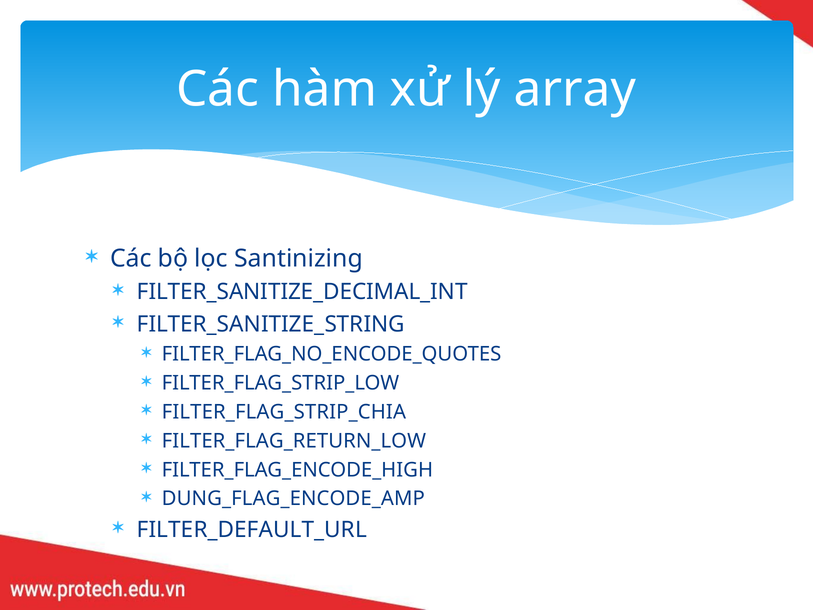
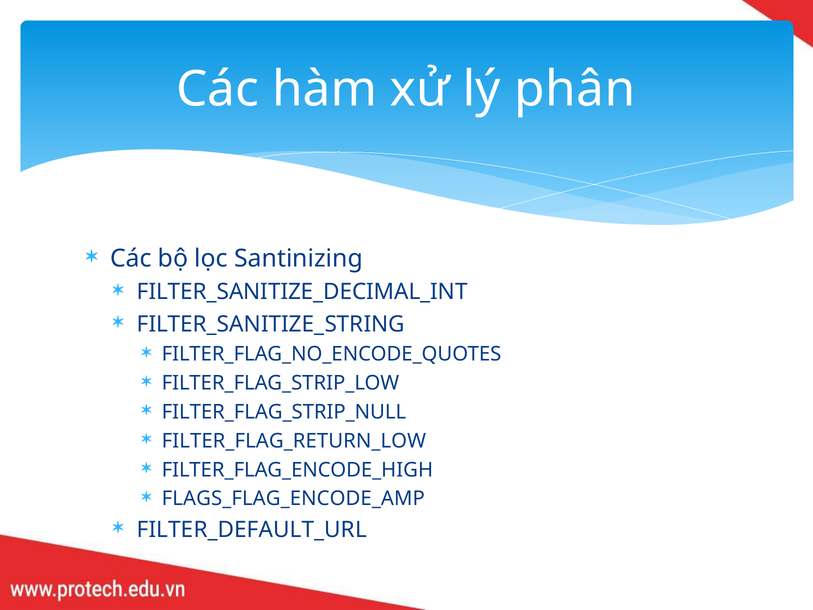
array: array -> phân (575, 89)
FILTER_FLAG_STRIP_CHIA: FILTER_FLAG_STRIP_CHIA -> FILTER_FLAG_STRIP_NULL (284, 412)
DUNG_FLAG_ENCODE_AMP: DUNG_FLAG_ENCODE_AMP -> FLAGS_FLAG_ENCODE_AMP (293, 499)
